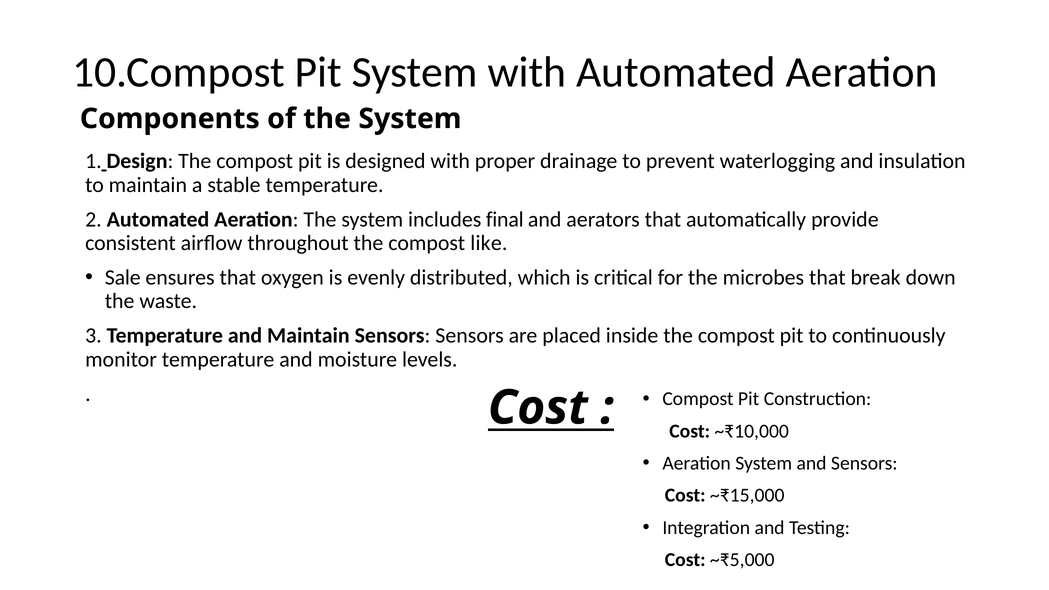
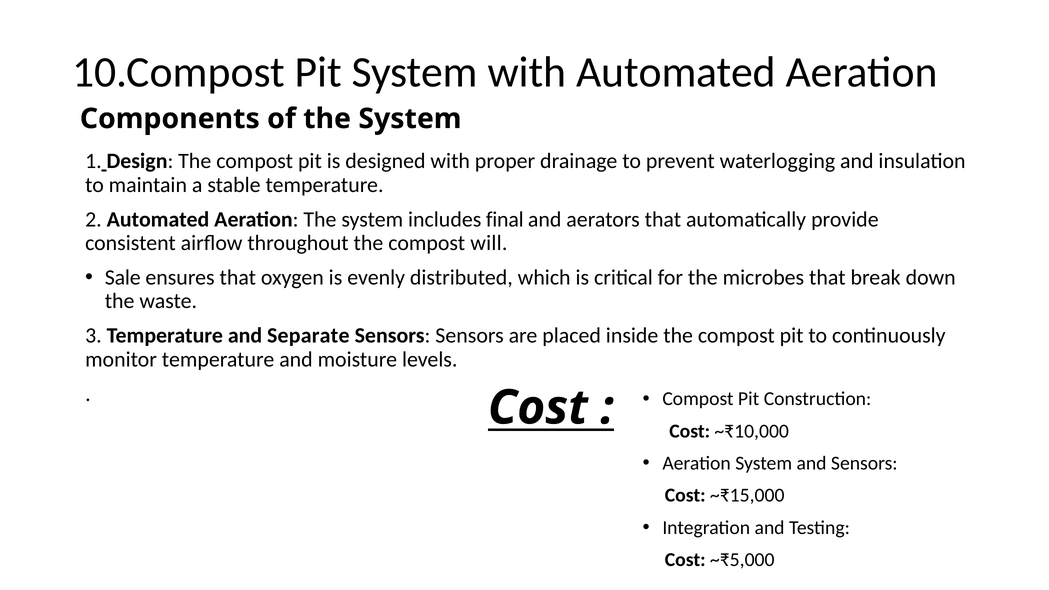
like: like -> will (489, 243)
and Maintain: Maintain -> Separate (308, 336)
